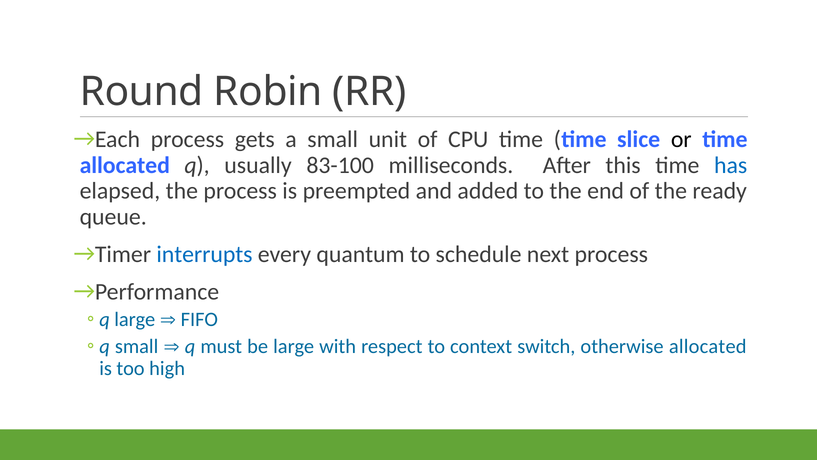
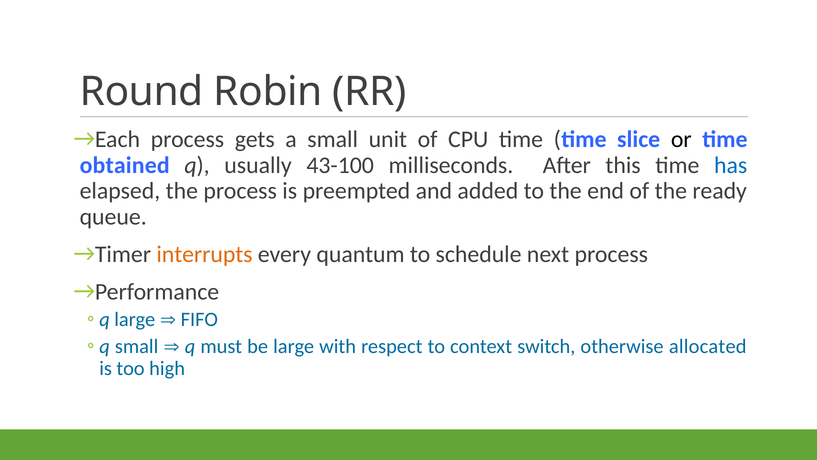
allocated: allocated -> obtained (125, 165)
83-100: 83-100 -> 43-100 (340, 165)
interrupts colour: blue -> orange (204, 254)
